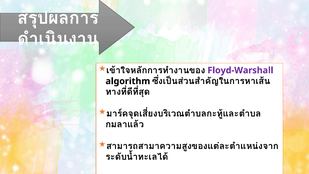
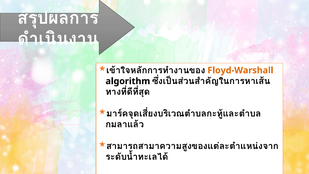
Floyd-Warshall colour: purple -> orange (240, 70)
